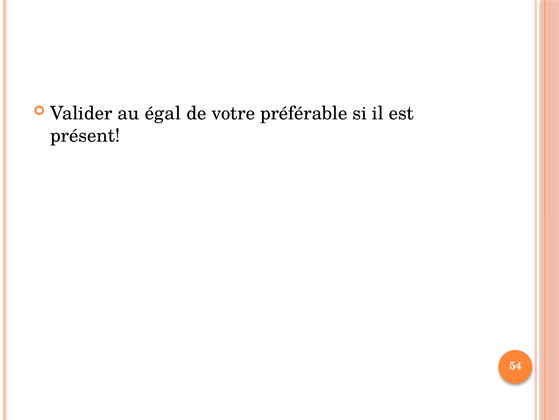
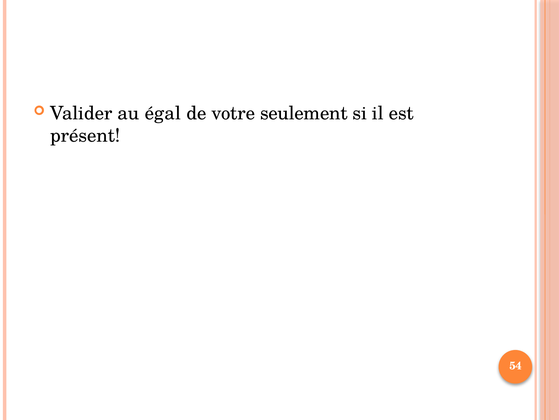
préférable: préférable -> seulement (304, 113)
